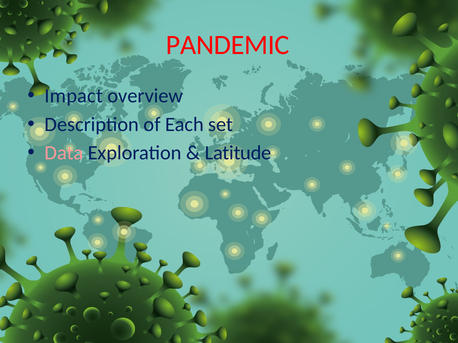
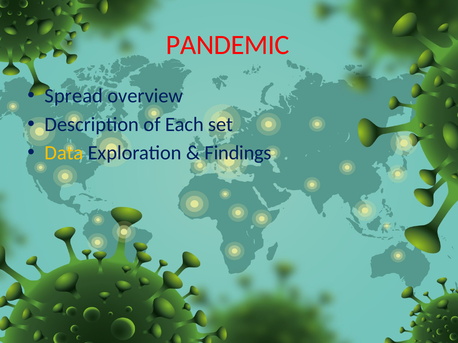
Impact: Impact -> Spread (74, 96)
Data colour: pink -> yellow (64, 153)
Latitude: Latitude -> Findings (238, 153)
